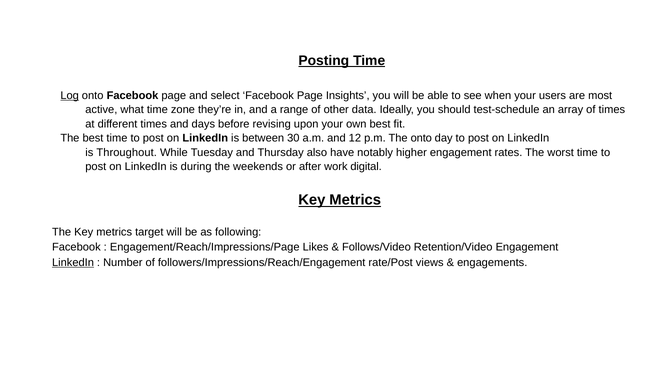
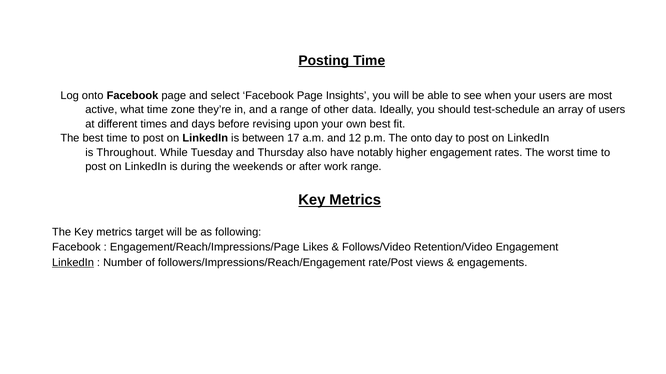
Log underline: present -> none (70, 96)
of times: times -> users (612, 110)
30: 30 -> 17 (293, 138)
work digital: digital -> range (366, 167)
